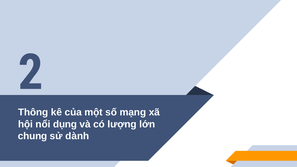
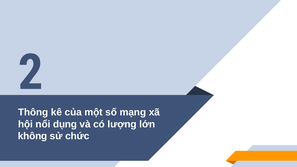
chung: chung -> không (33, 136)
dành: dành -> chức (77, 136)
